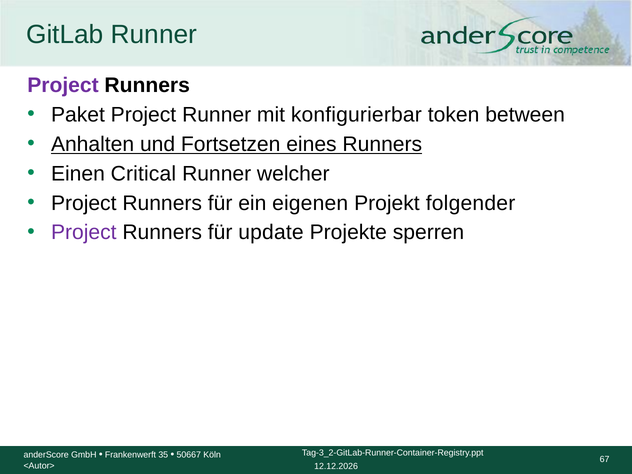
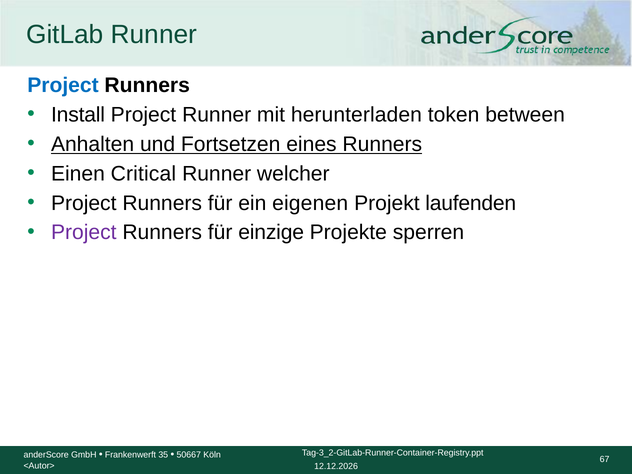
Project colour: purple -> blue (63, 85)
Paket: Paket -> Install (78, 115)
konfigurierbar: konfigurierbar -> herunterladen (356, 115)
folgender: folgender -> laufenden (471, 203)
update: update -> einzige (271, 233)
